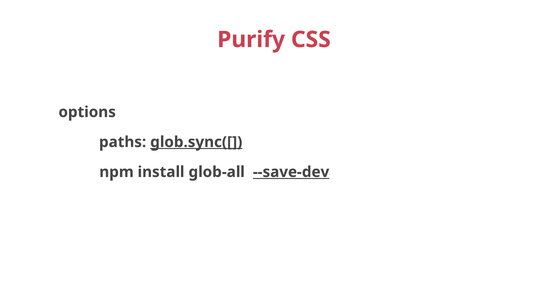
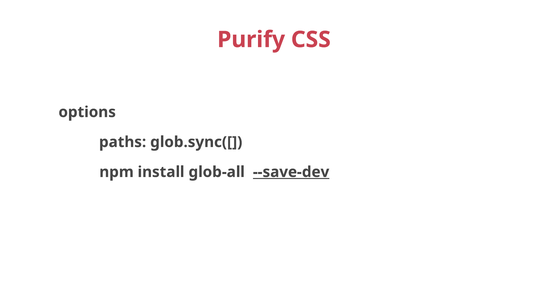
glob.sync([ underline: present -> none (196, 142)
